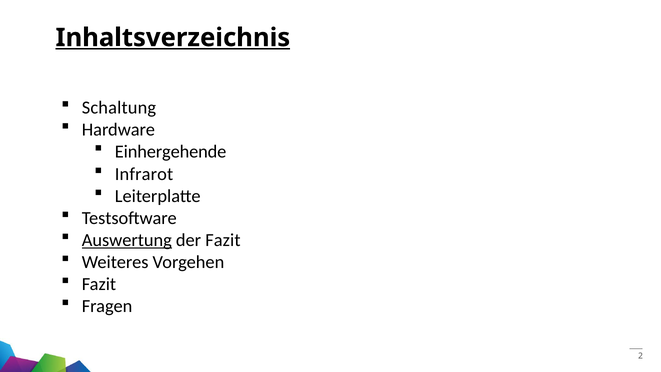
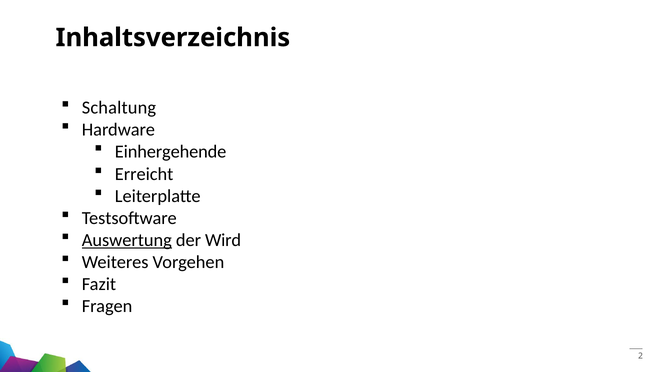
Inhaltsverzeichnis underline: present -> none (173, 38)
Infrarot: Infrarot -> Erreicht (144, 174)
der Fazit: Fazit -> Wird (223, 240)
